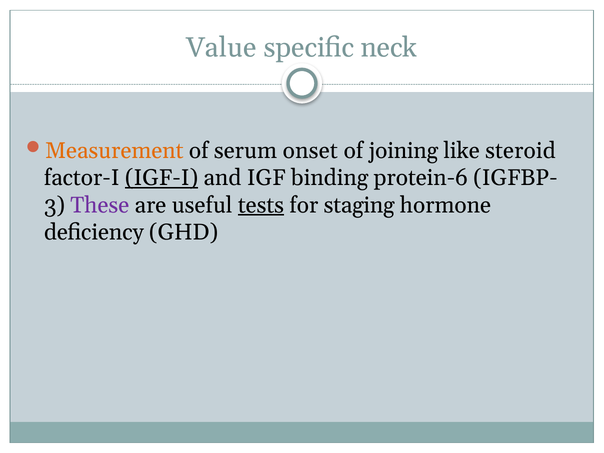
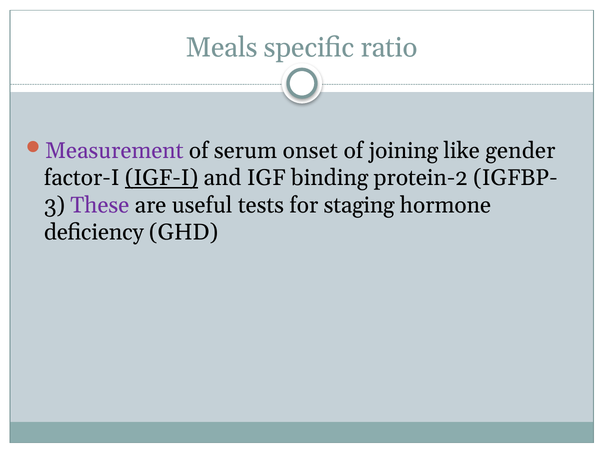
Value: Value -> Meals (222, 48)
neck: neck -> ratio (389, 48)
Measurement colour: orange -> purple (114, 151)
steroid: steroid -> gender (520, 151)
protein-6: protein-6 -> protein-2 (421, 178)
tests underline: present -> none (261, 205)
